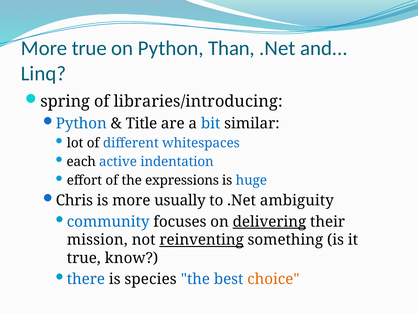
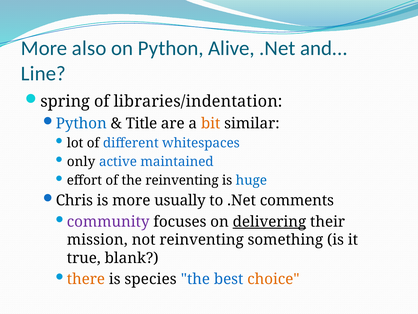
More true: true -> also (89, 48)
Than: Than -> Alive (231, 48)
Linq: Linq -> Line (43, 73)
libraries/introducing: libraries/introducing -> libraries/indentation (198, 101)
bit colour: blue -> orange (211, 123)
each: each -> only (81, 161)
indentation: indentation -> maintained (177, 161)
the expressions: expressions -> reinventing (182, 180)
ambiguity: ambiguity -> comments (297, 200)
community colour: blue -> purple (108, 221)
reinventing underline: present -> none (202, 240)
know: know -> blank (132, 258)
there colour: blue -> orange (86, 279)
